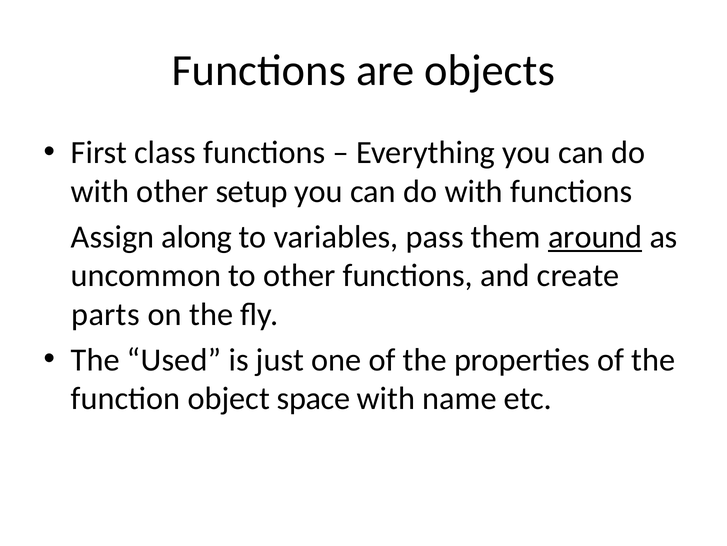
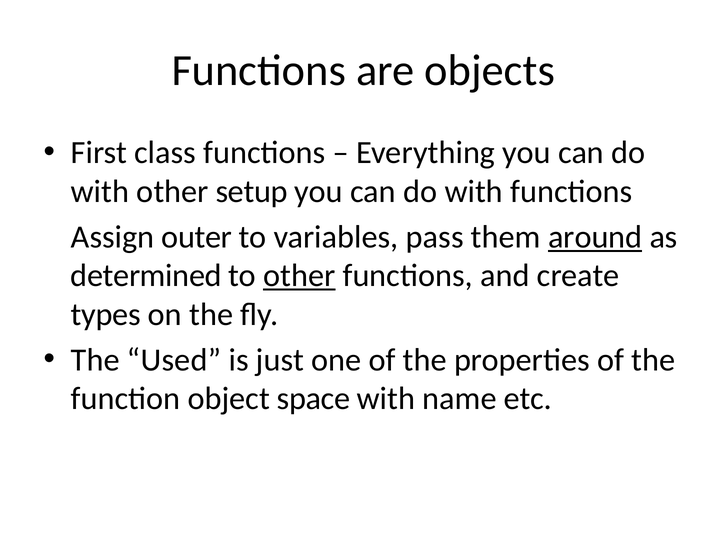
along: along -> outer (197, 237)
uncommon: uncommon -> determined (146, 275)
other underline: none -> present (299, 275)
parts: parts -> types (106, 314)
